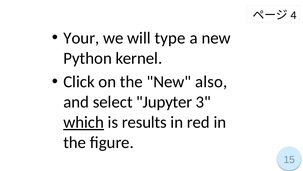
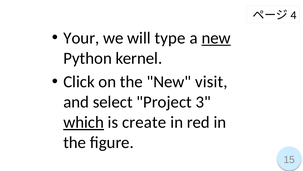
new underline: none -> present (216, 38)
also: also -> visit (211, 82)
Jupyter: Jupyter -> Project (164, 102)
results: results -> create (144, 122)
